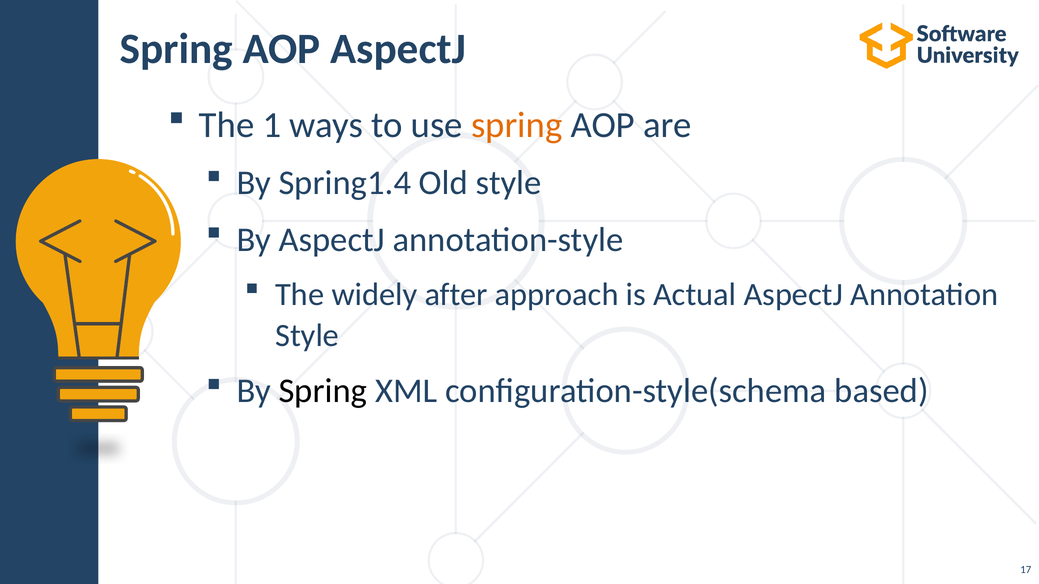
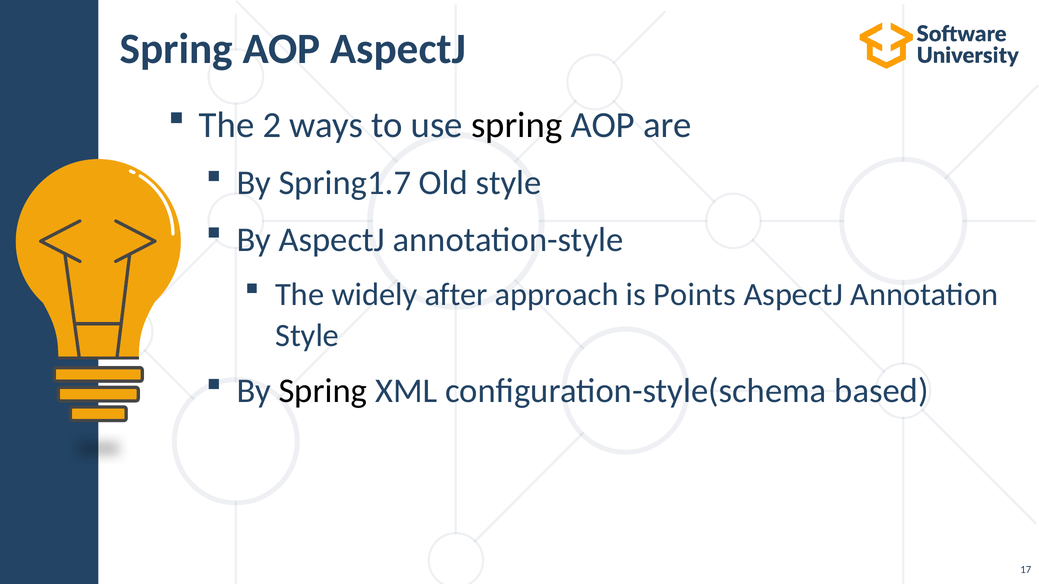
1: 1 -> 2 (272, 125)
spring colour: orange -> black (517, 125)
Spring1.4: Spring1.4 -> Spring1.7 (345, 183)
Actual: Actual -> Points (695, 295)
